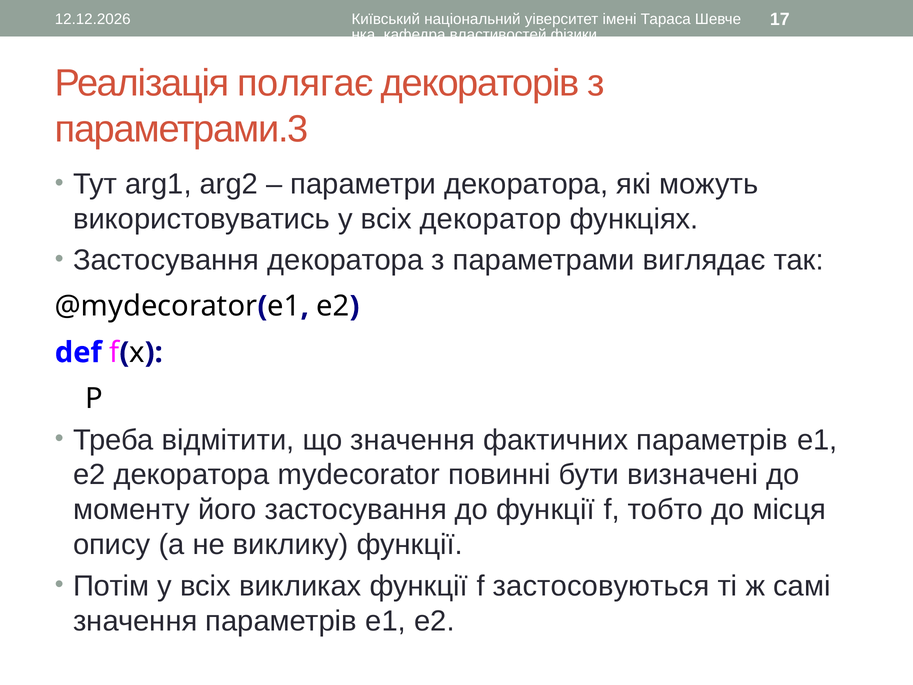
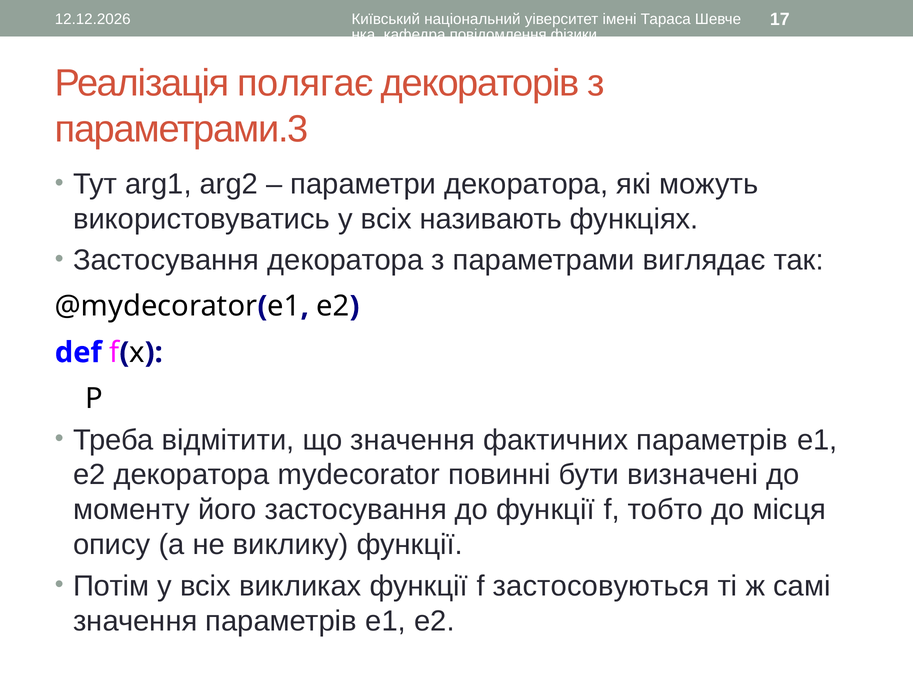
властивостей: властивостей -> повідомлення (498, 34)
декоратор: декоратор -> називають (491, 219)
